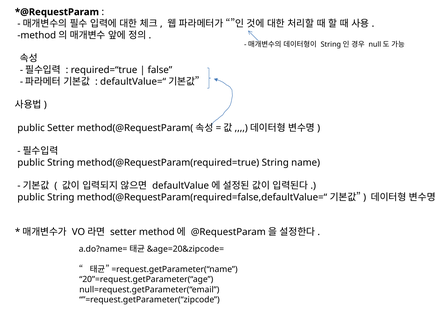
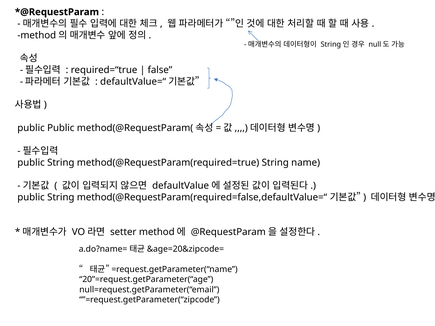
public Setter: Setter -> Public (61, 128)
